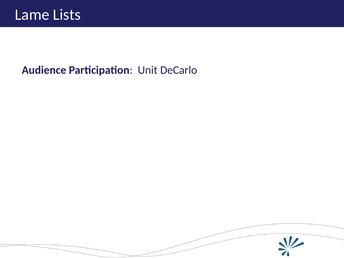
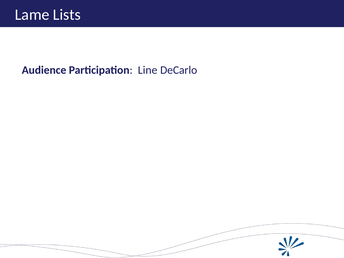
Unit: Unit -> Line (148, 70)
